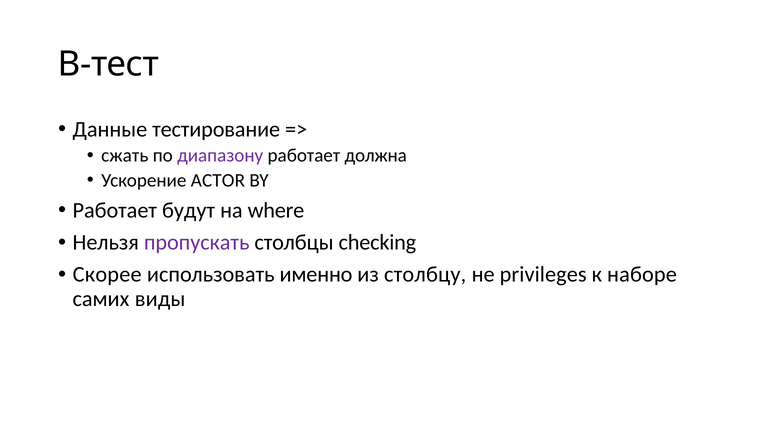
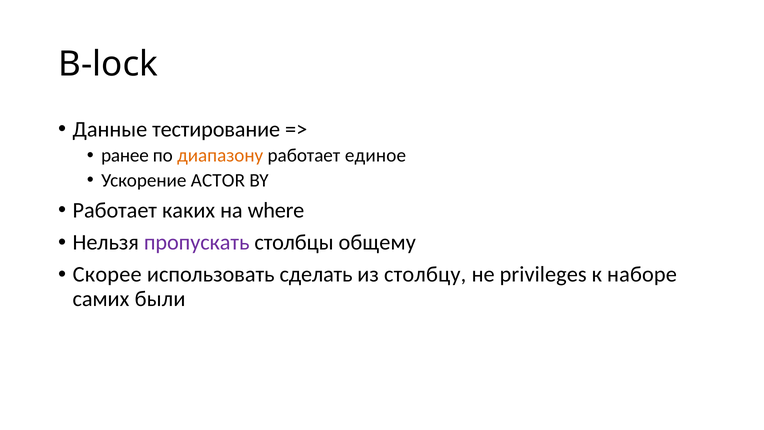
B-тест: B-тест -> B-lock (108, 64)
сжать: сжать -> ранее (125, 156)
диапазону colour: purple -> orange (220, 156)
должна: должна -> единое (376, 156)
будут: будут -> каких (189, 210)
сhecking: сhecking -> общему (377, 242)
именно: именно -> сделать (316, 274)
виды: виды -> были (160, 299)
